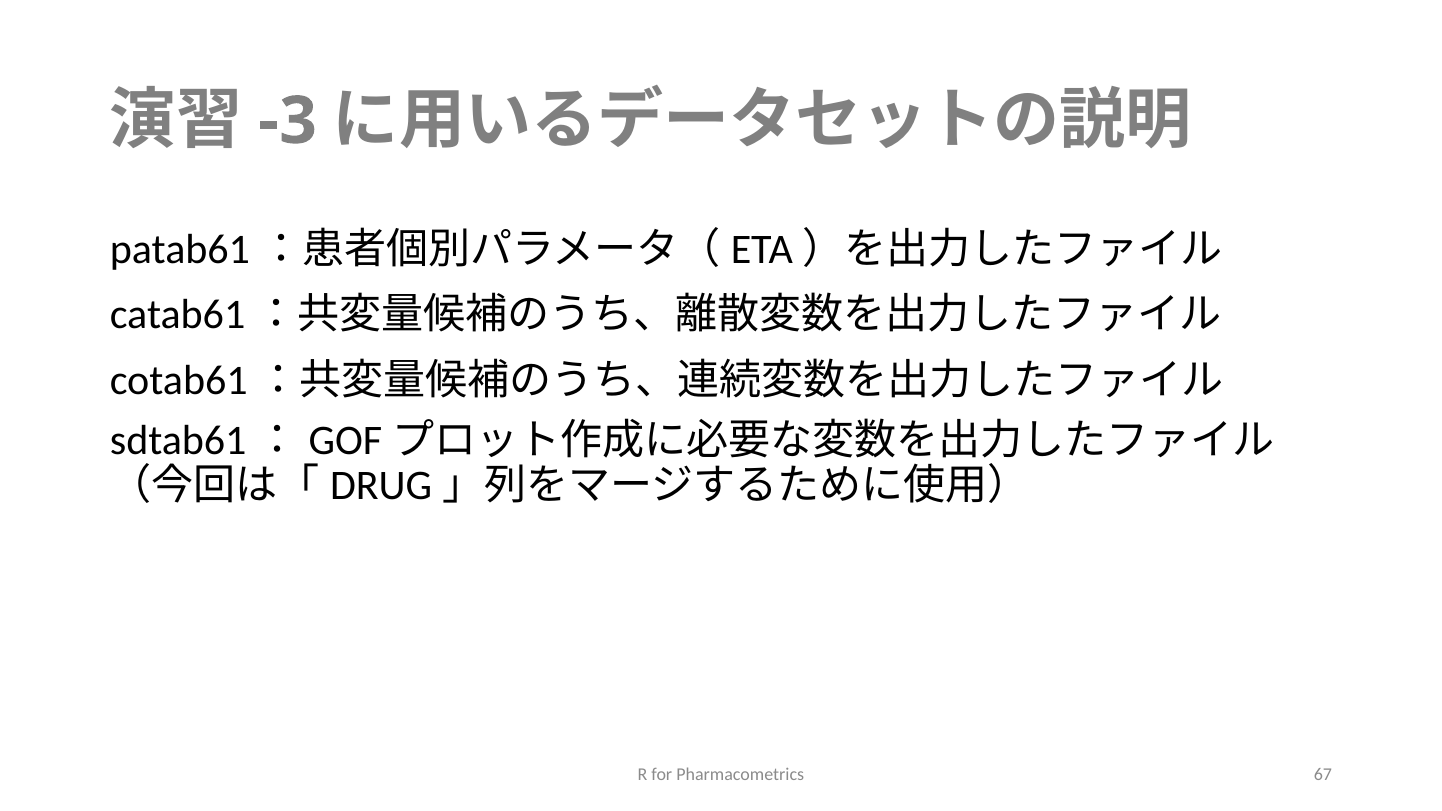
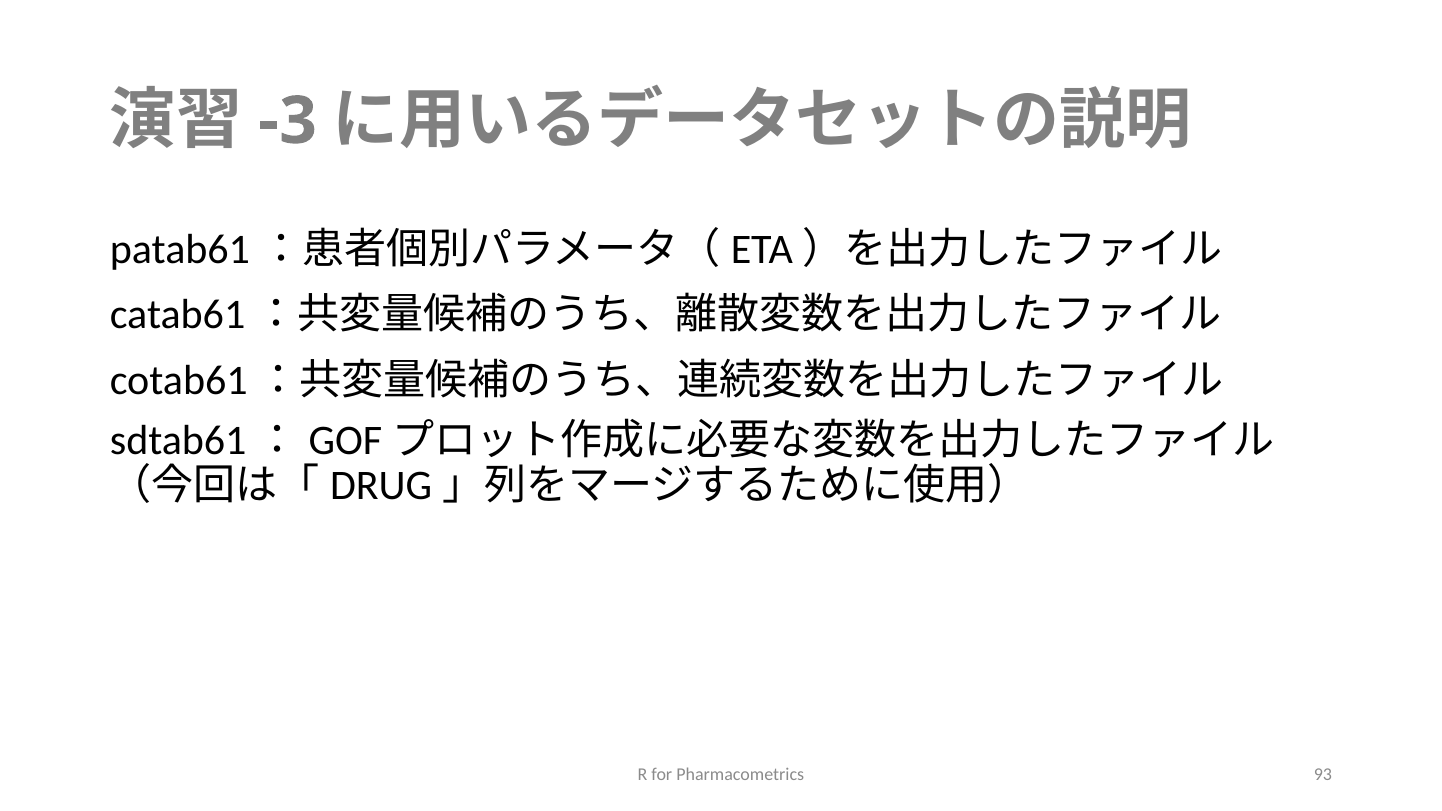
67: 67 -> 93 (1323, 774)
